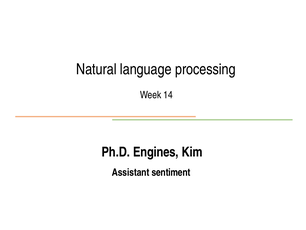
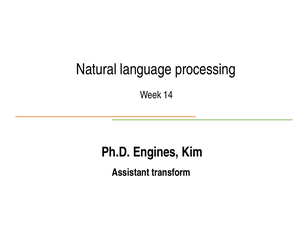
sentiment: sentiment -> transform (171, 172)
